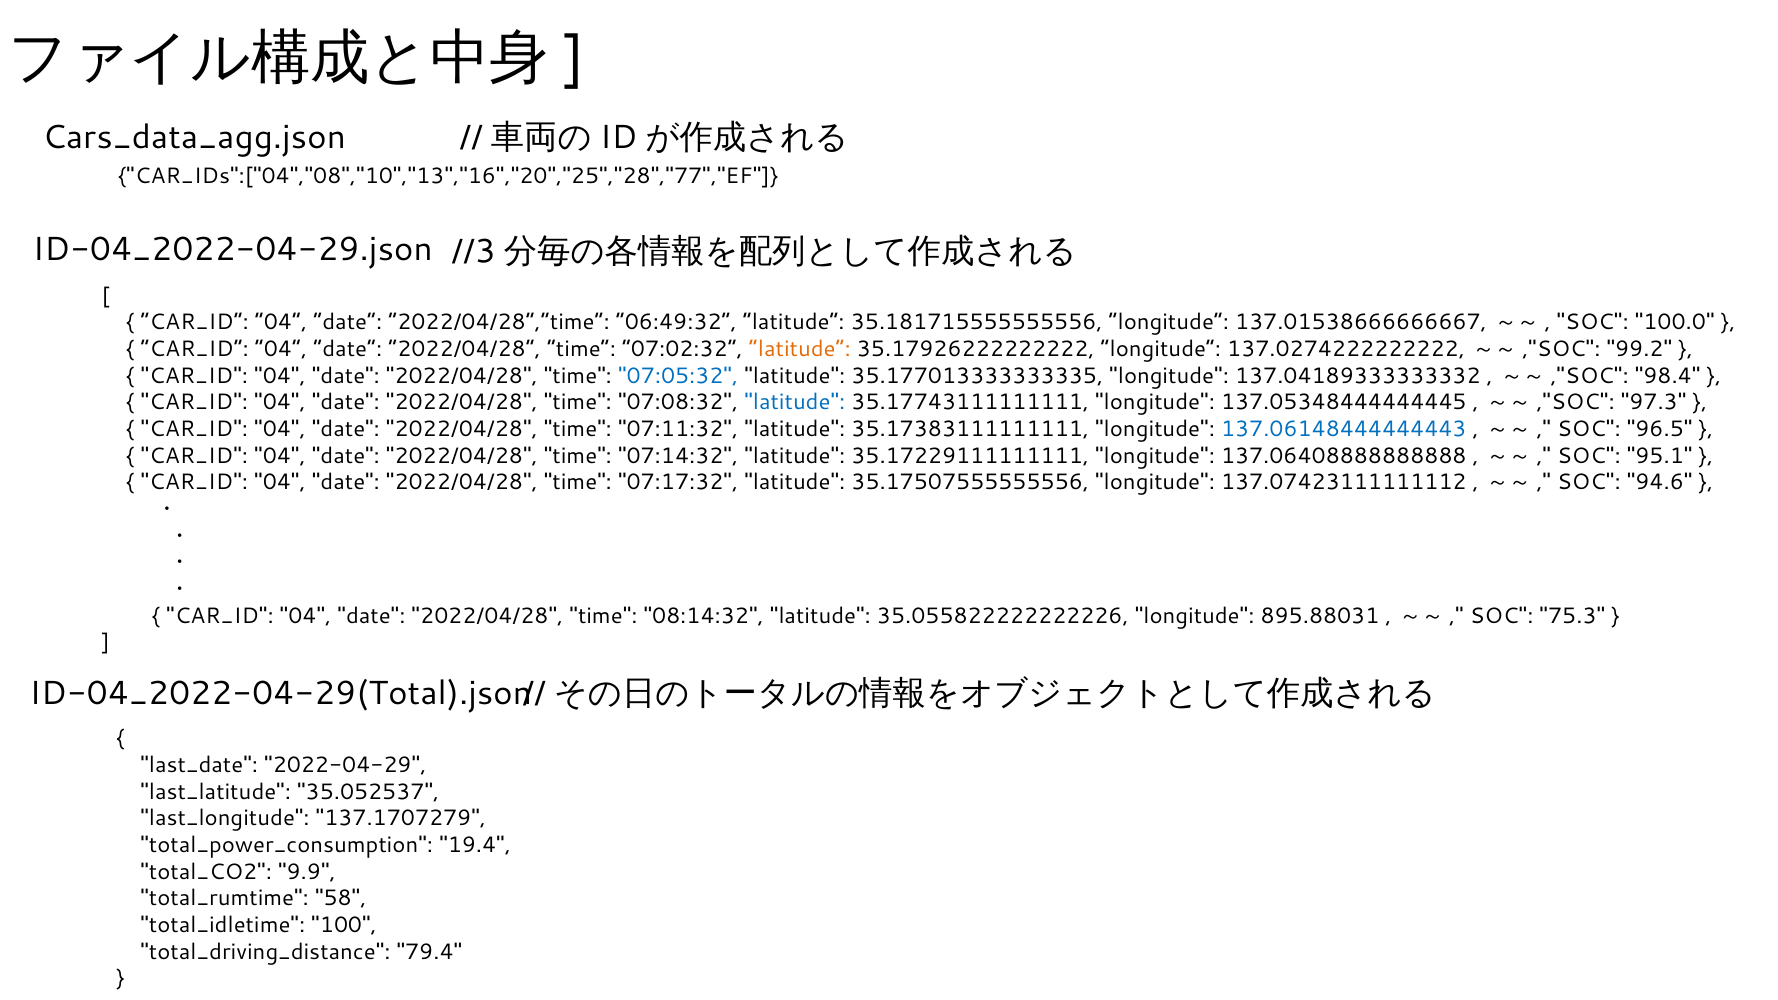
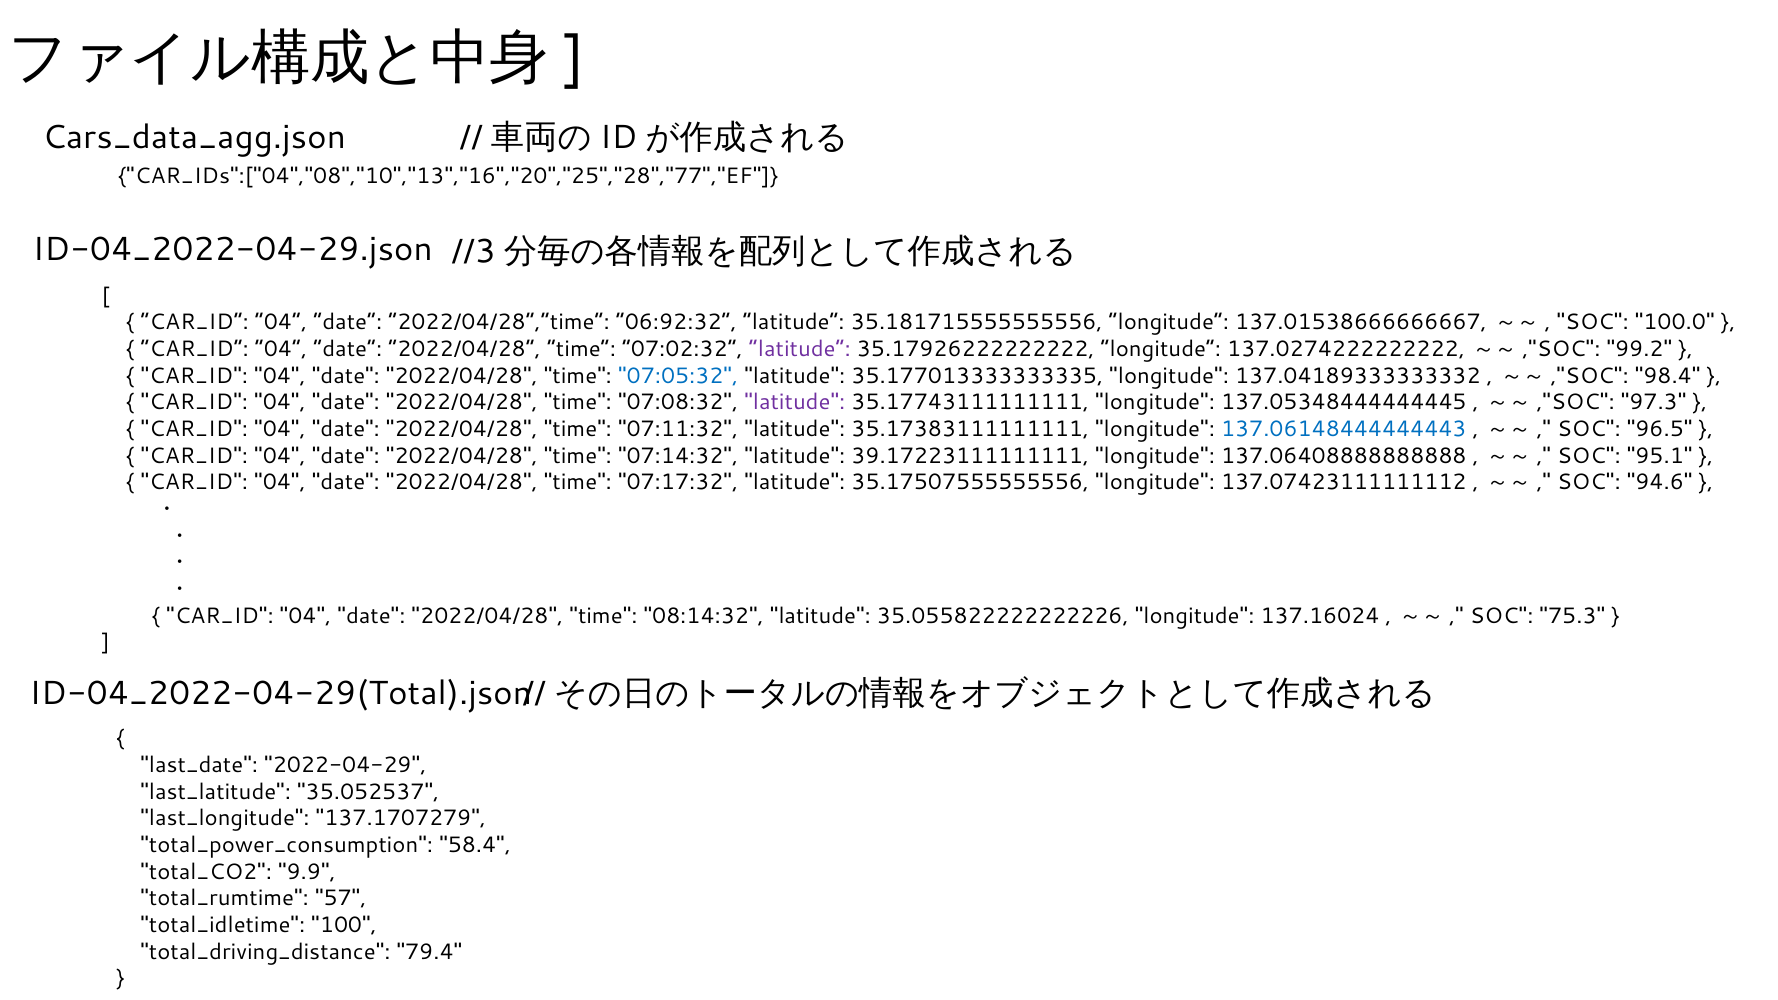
06:49:32: 06:49:32 -> 06:92:32 (676, 323)
latitude colour: orange -> purple (800, 349)
latitude colour: blue -> purple (795, 403)
35.17229111111111: 35.17229111111111 -> 39.17223111111111 (970, 456)
895.88031: 895.88031 -> 137.16024 (1320, 616)
19.4: 19.4 -> 58.4 (475, 845)
58: 58 -> 57 (341, 899)
